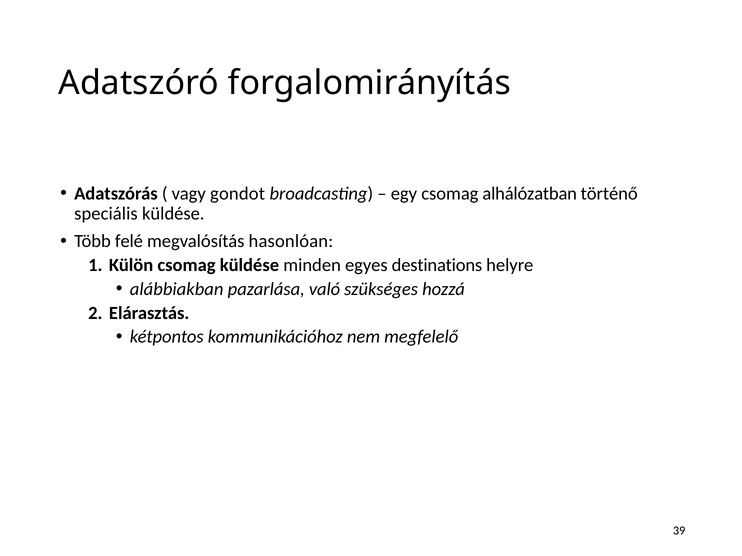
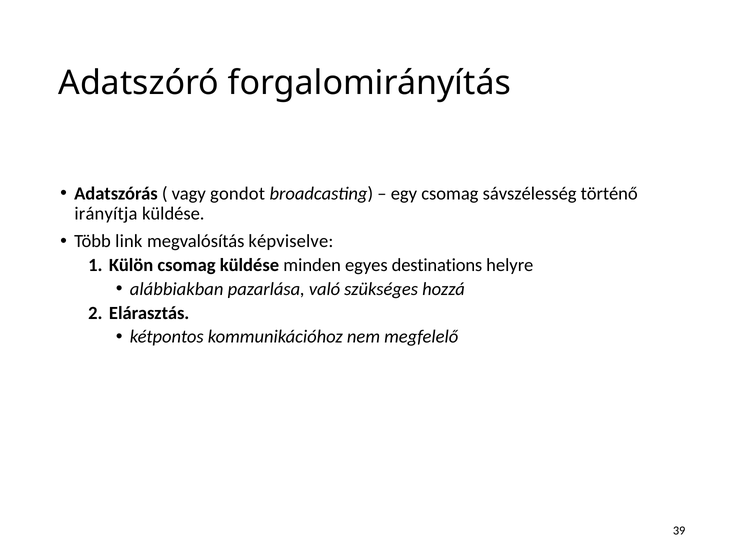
alhálózatban: alhálózatban -> sávszélesség (530, 194)
speciális: speciális -> irányítja (106, 214)
felé: felé -> link (129, 242)
hasonlóan: hasonlóan -> képviselve (291, 242)
